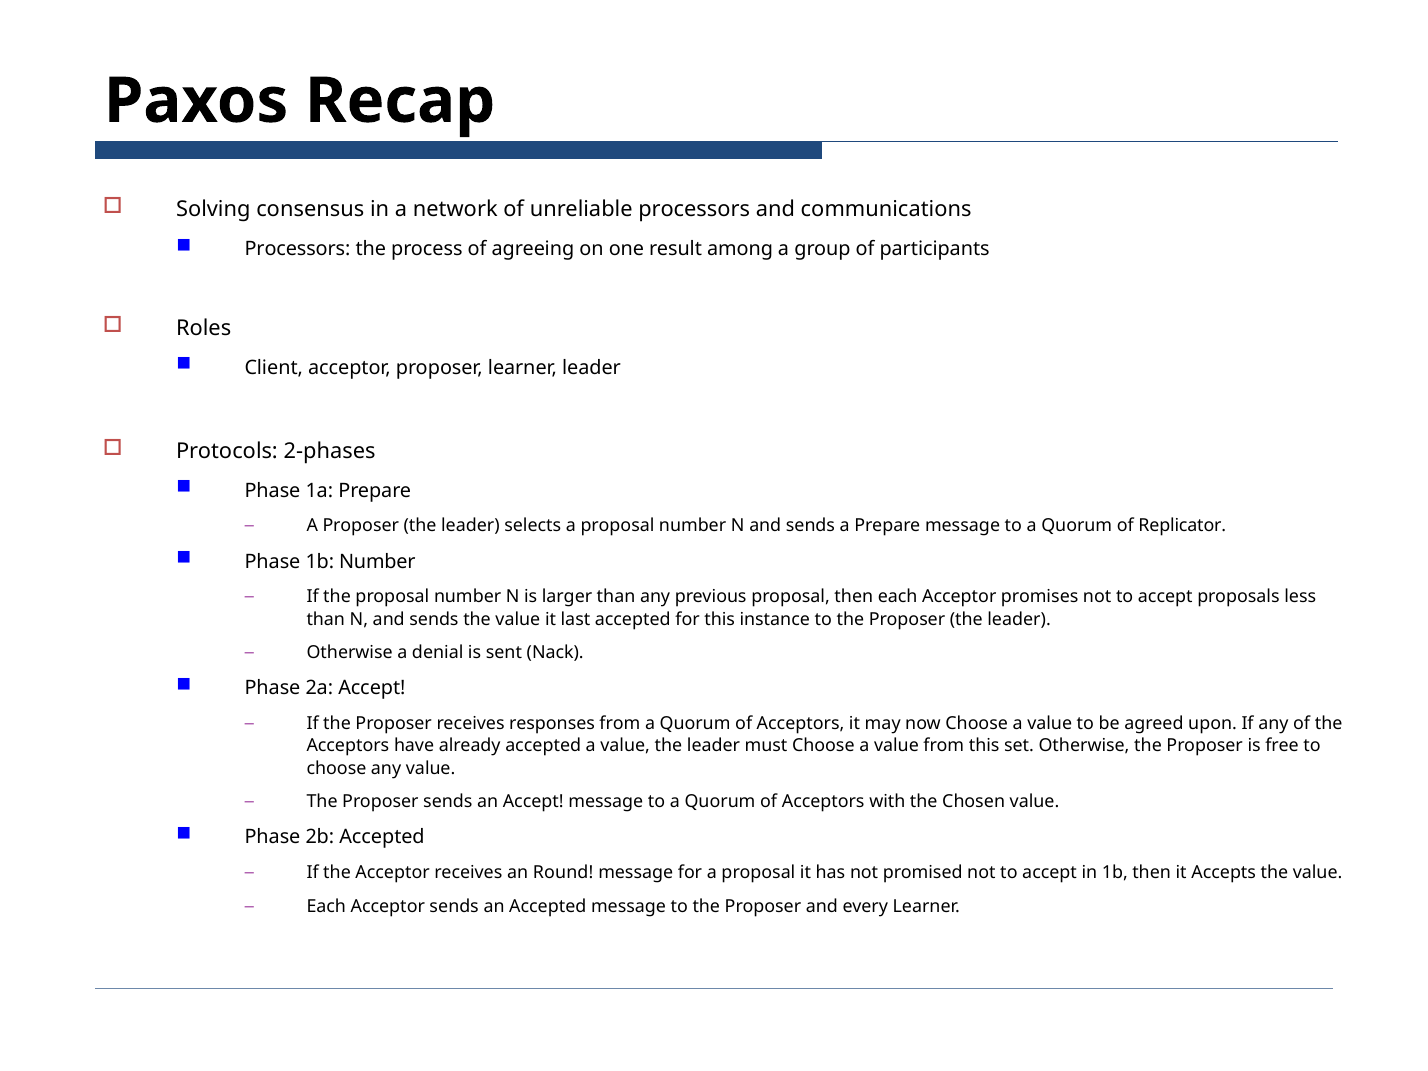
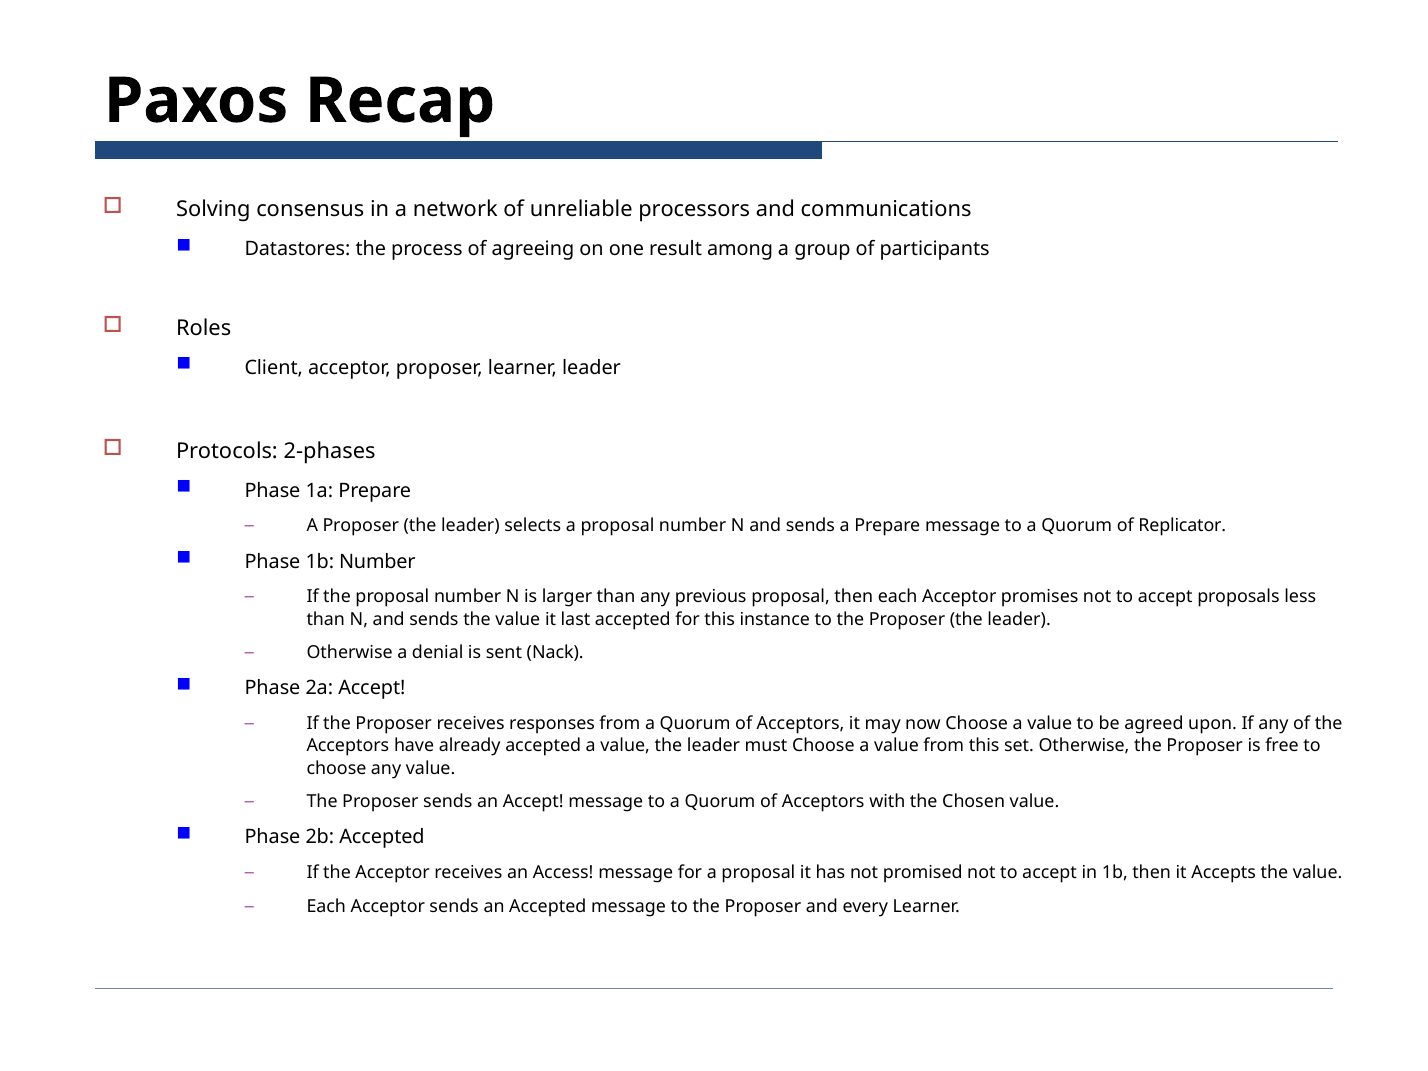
Processors: Processors -> Datastores (297, 249)
Round: Round -> Access (563, 873)
